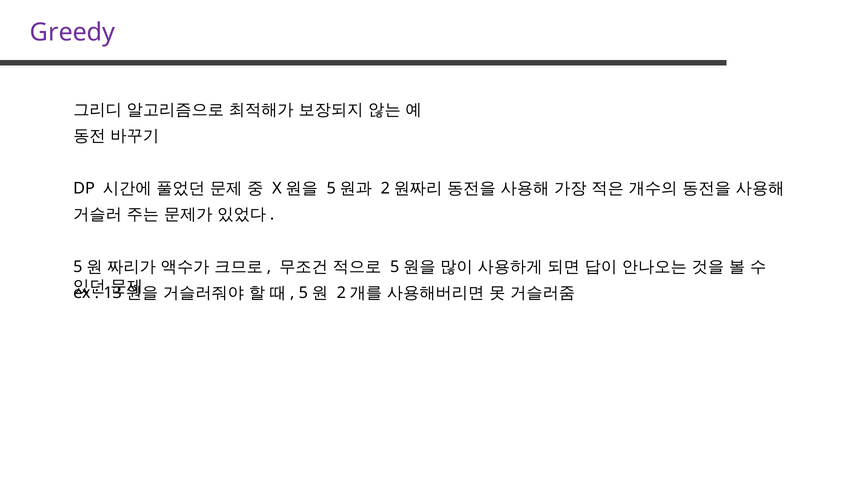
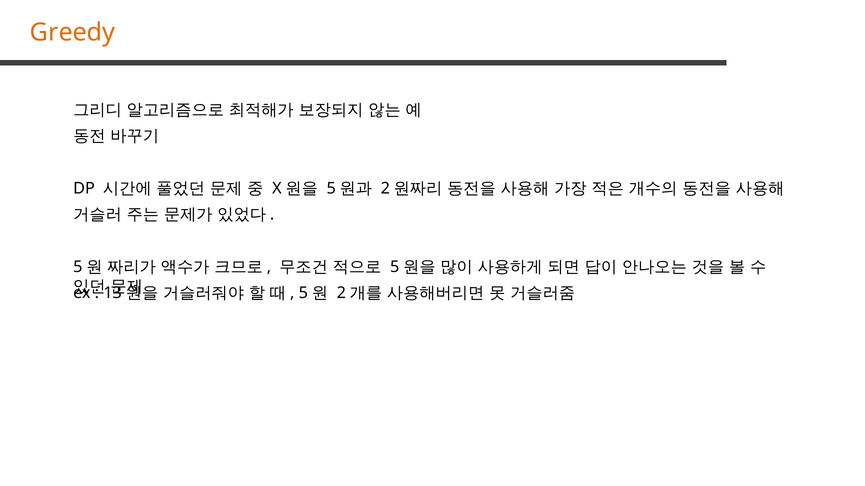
Greedy colour: purple -> orange (73, 33)
